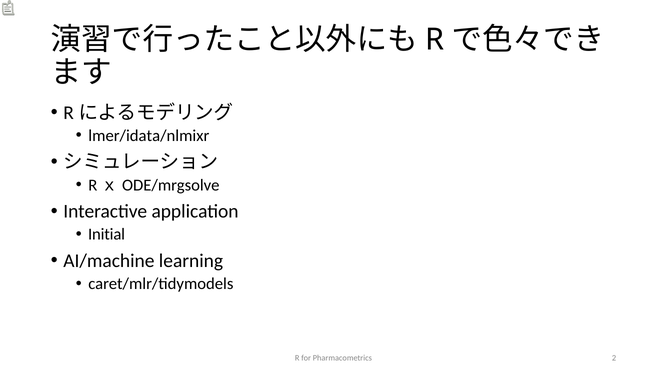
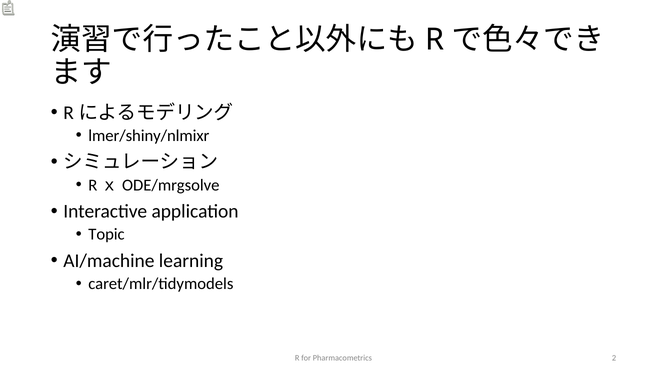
lmer/idata/nlmixr: lmer/idata/nlmixr -> lmer/shiny/nlmixr (149, 136)
Initial: Initial -> Topic (107, 235)
